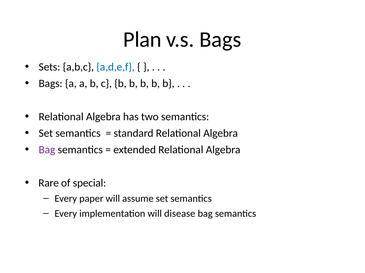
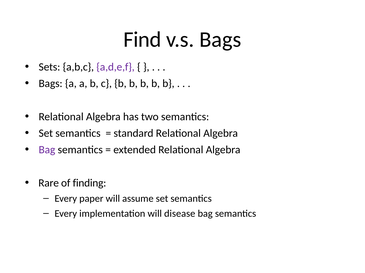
Plan: Plan -> Find (142, 40)
a,d,e,f colour: blue -> purple (116, 67)
special: special -> finding (89, 183)
